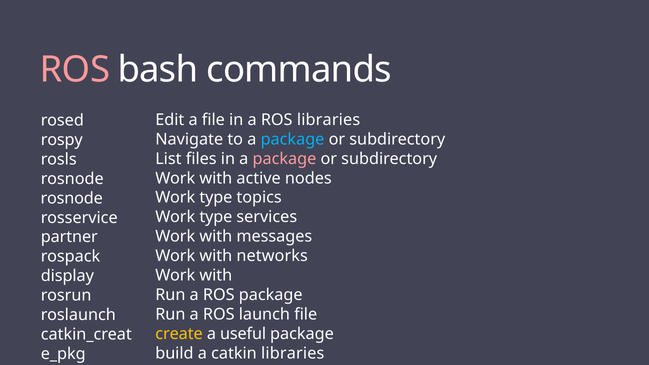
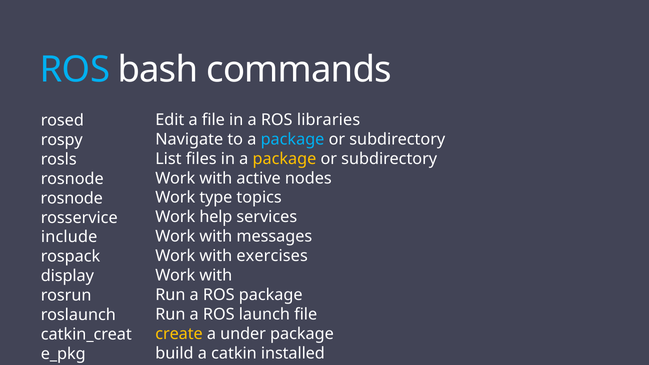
ROS colour: pink -> light blue (75, 70)
package colour: pink -> yellow (284, 159)
type: type -> help (216, 217)
partner: partner -> include (69, 237)
networks: networks -> exercises (272, 256)
useful: useful -> under (243, 334)
catkin libraries: libraries -> installed (293, 353)
